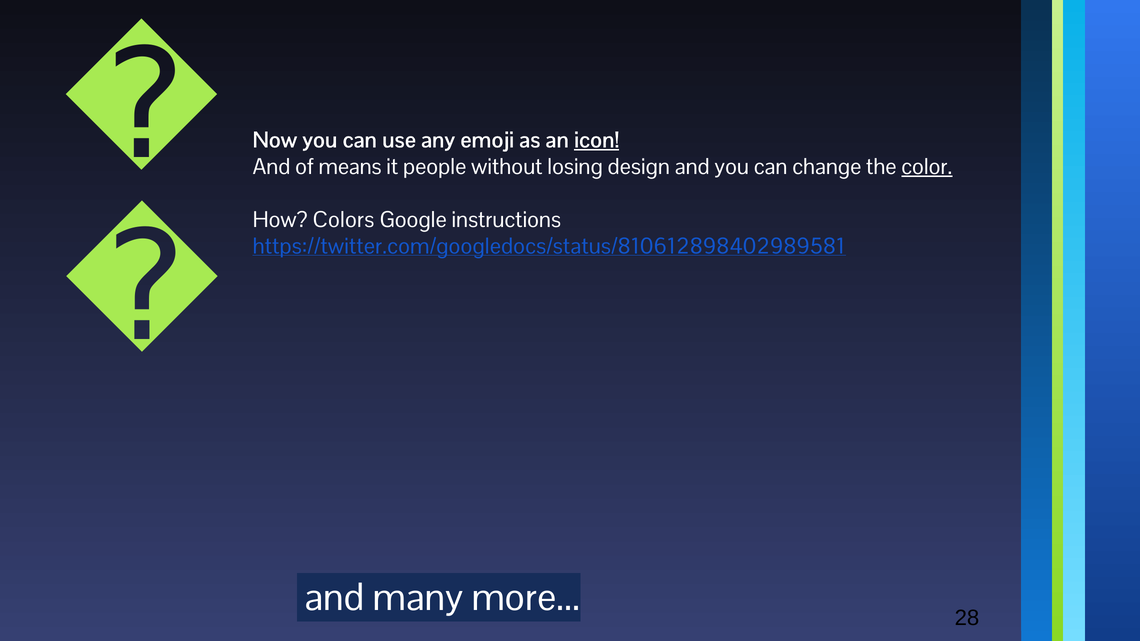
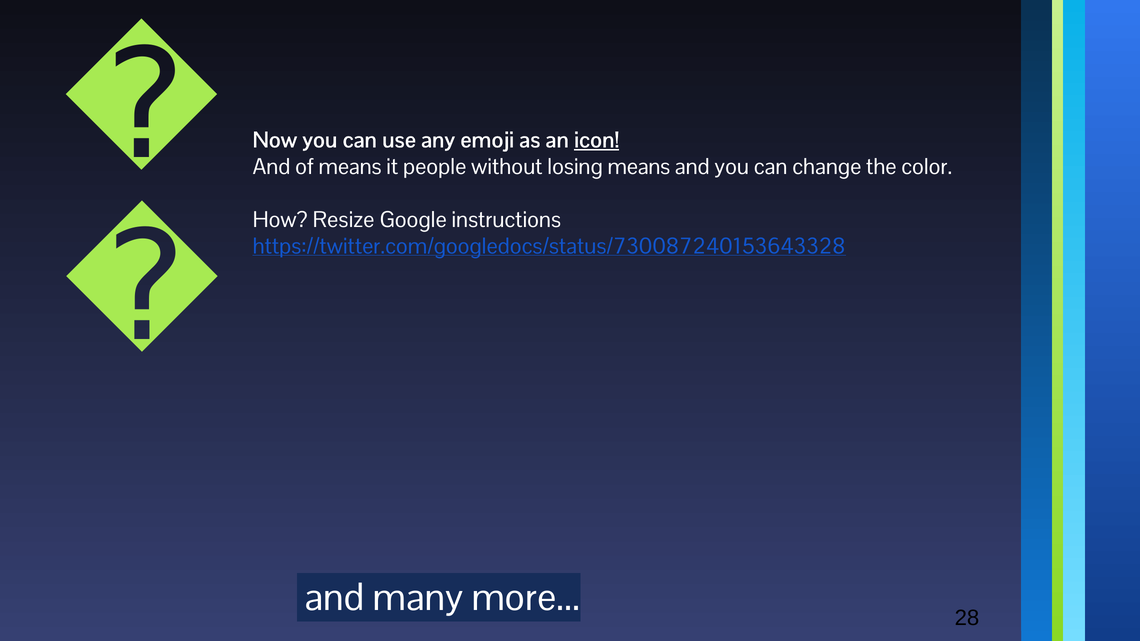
losing design: design -> means (639, 167)
color underline: present -> none (927, 167)
Colors: Colors -> Resize (343, 220)
https://twitter.com/googledocs/status/810612898402989581: https://twitter.com/googledocs/status/810612898402989581 -> https://twitter.com/googledocs/status/730087240153643328 (549, 247)
